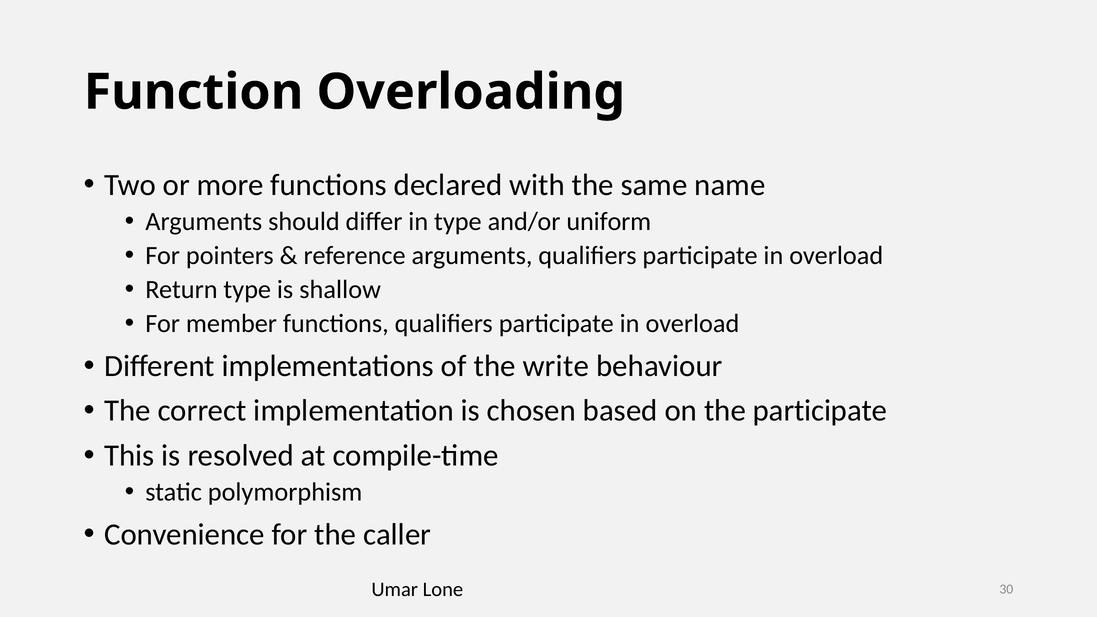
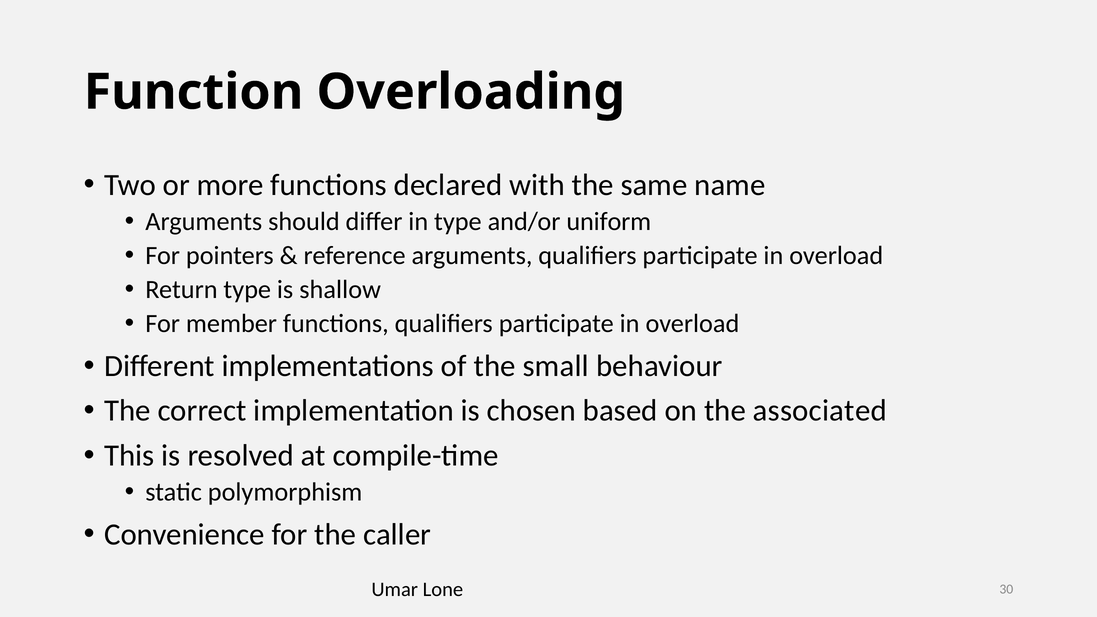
write: write -> small (556, 366)
the participate: participate -> associated (820, 411)
